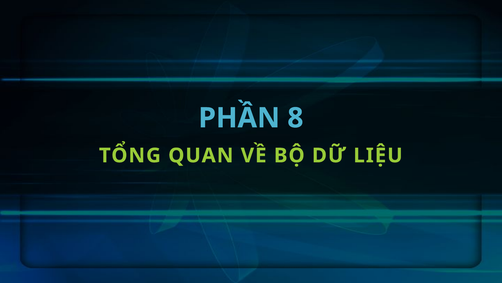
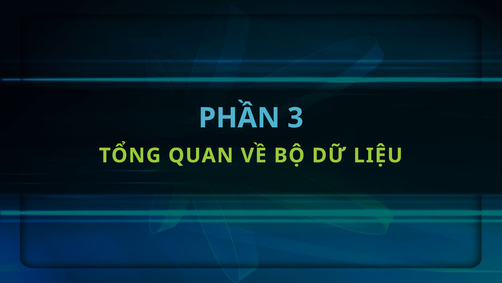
8: 8 -> 3 (295, 118)
